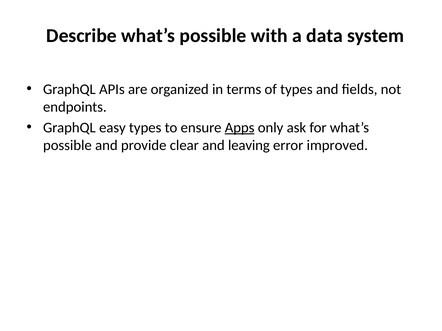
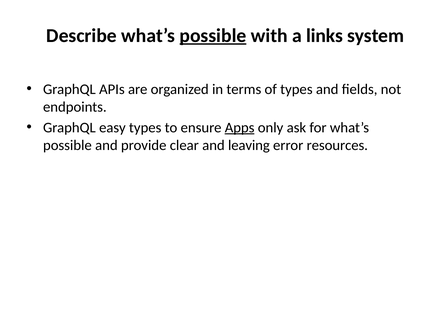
possible underline: none -> present (213, 36)
data: data -> links (325, 36)
improved: improved -> resources (337, 145)
